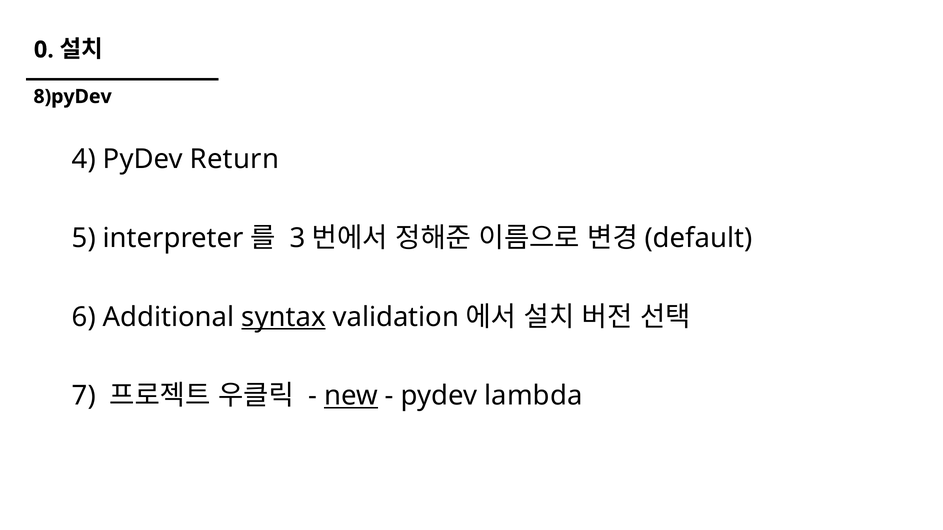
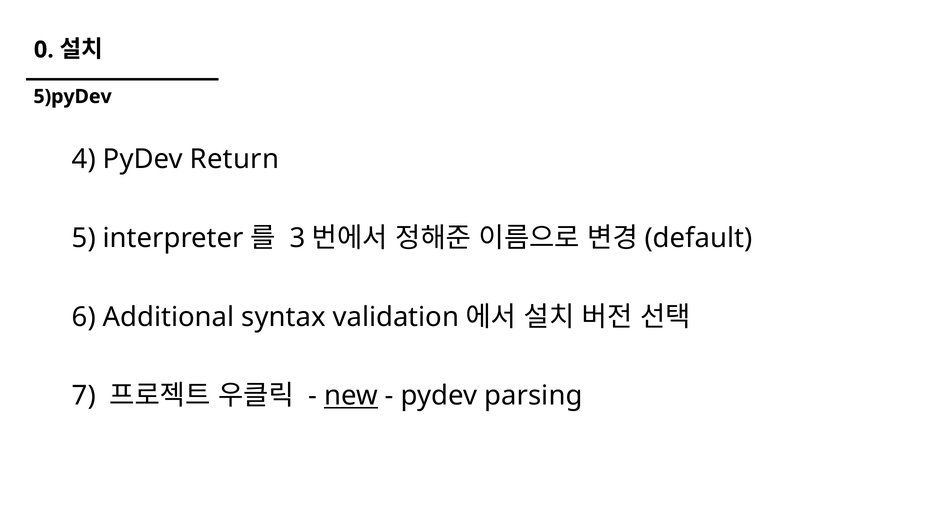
8)pyDev: 8)pyDev -> 5)pyDev (73, 97)
syntax underline: present -> none (284, 317)
lambda: lambda -> parsing (533, 396)
